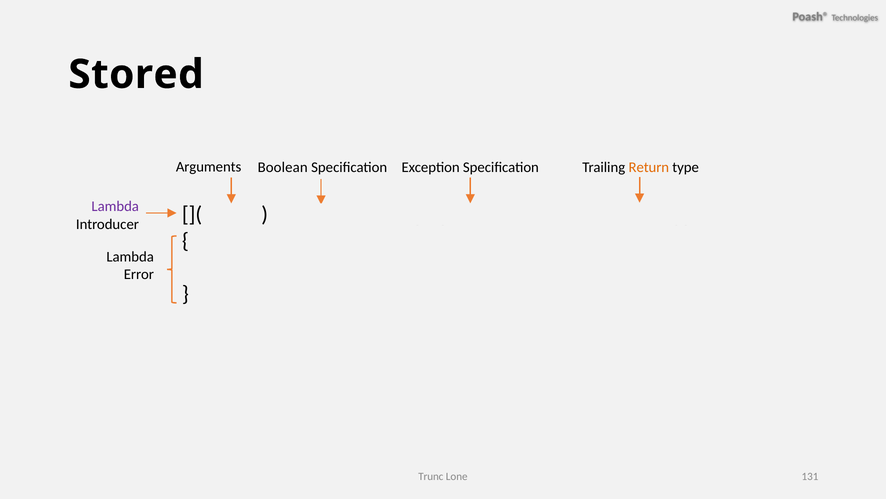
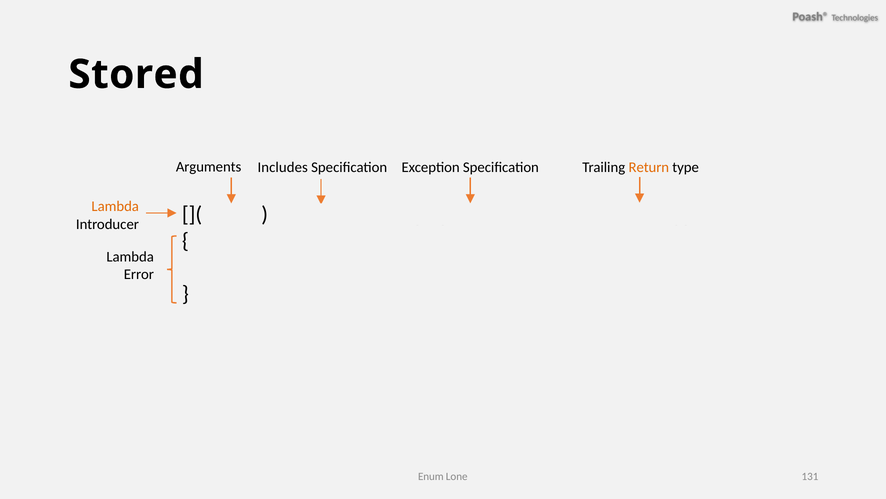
Boolean: Boolean -> Includes (283, 167)
Lambda colour: purple -> orange (115, 206)
Trunc: Trunc -> Enum (431, 476)
